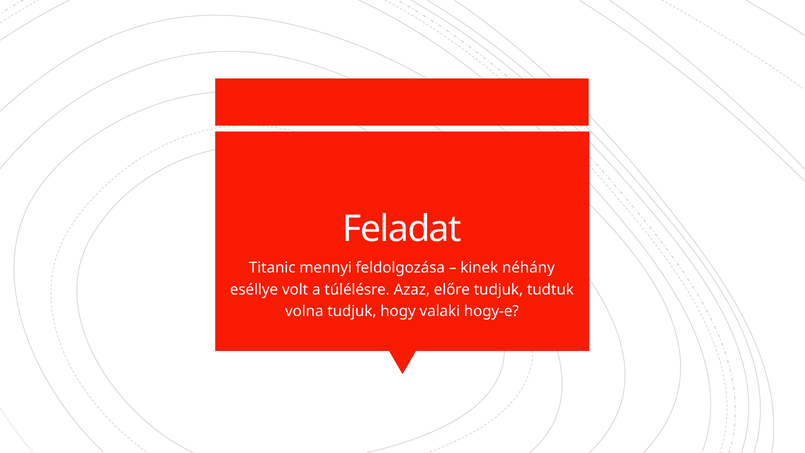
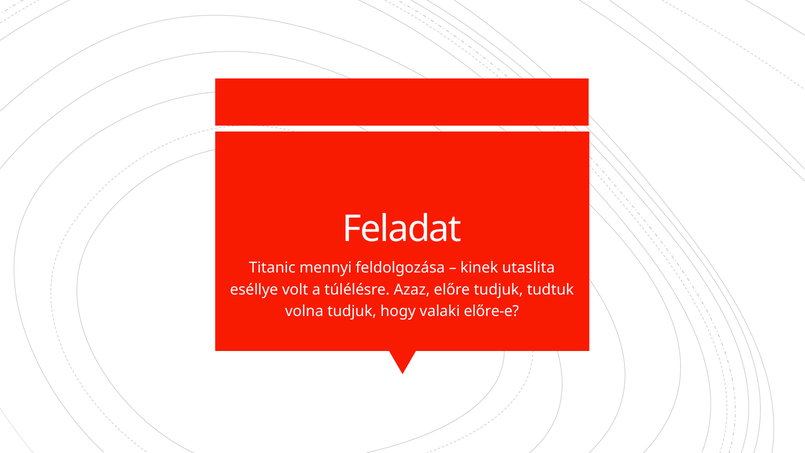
néhány: néhány -> utaslita (528, 268)
hogy-e: hogy-e -> előre-e (491, 311)
